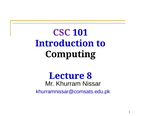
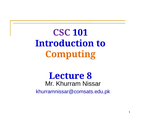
Computing colour: black -> orange (70, 54)
